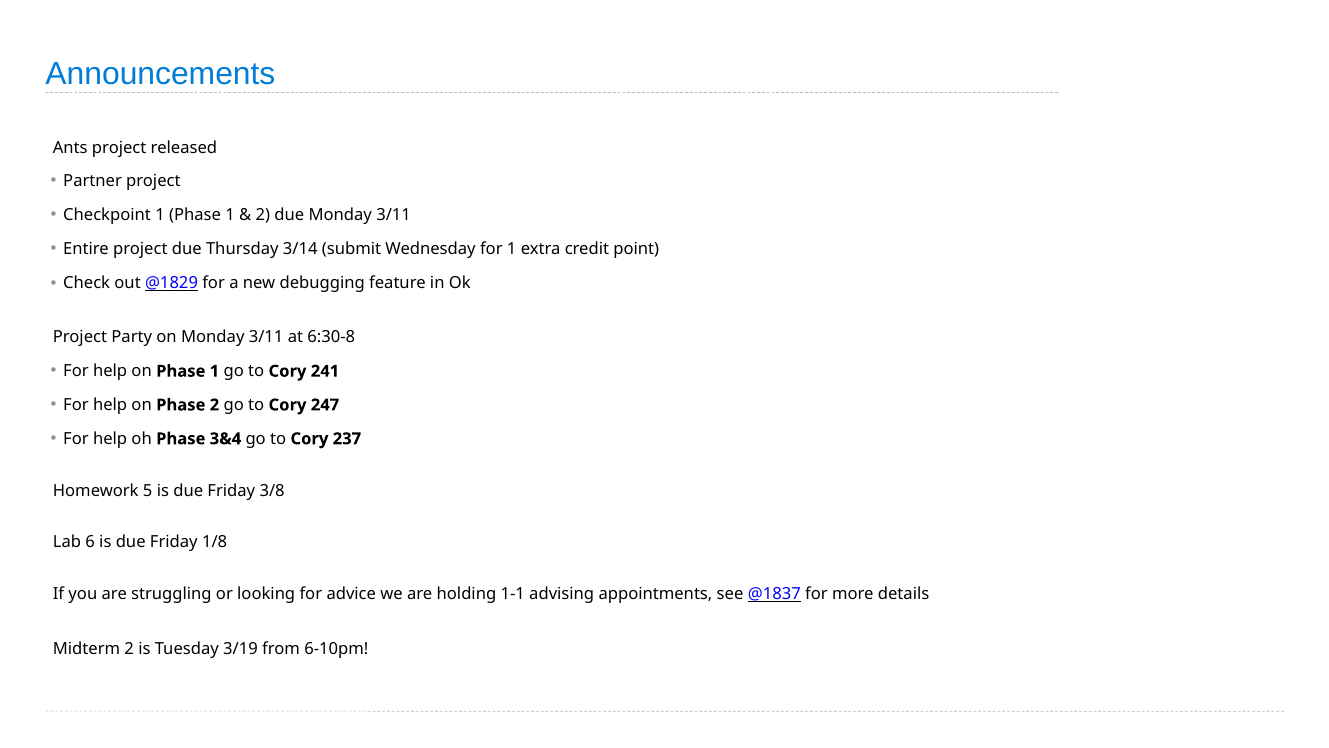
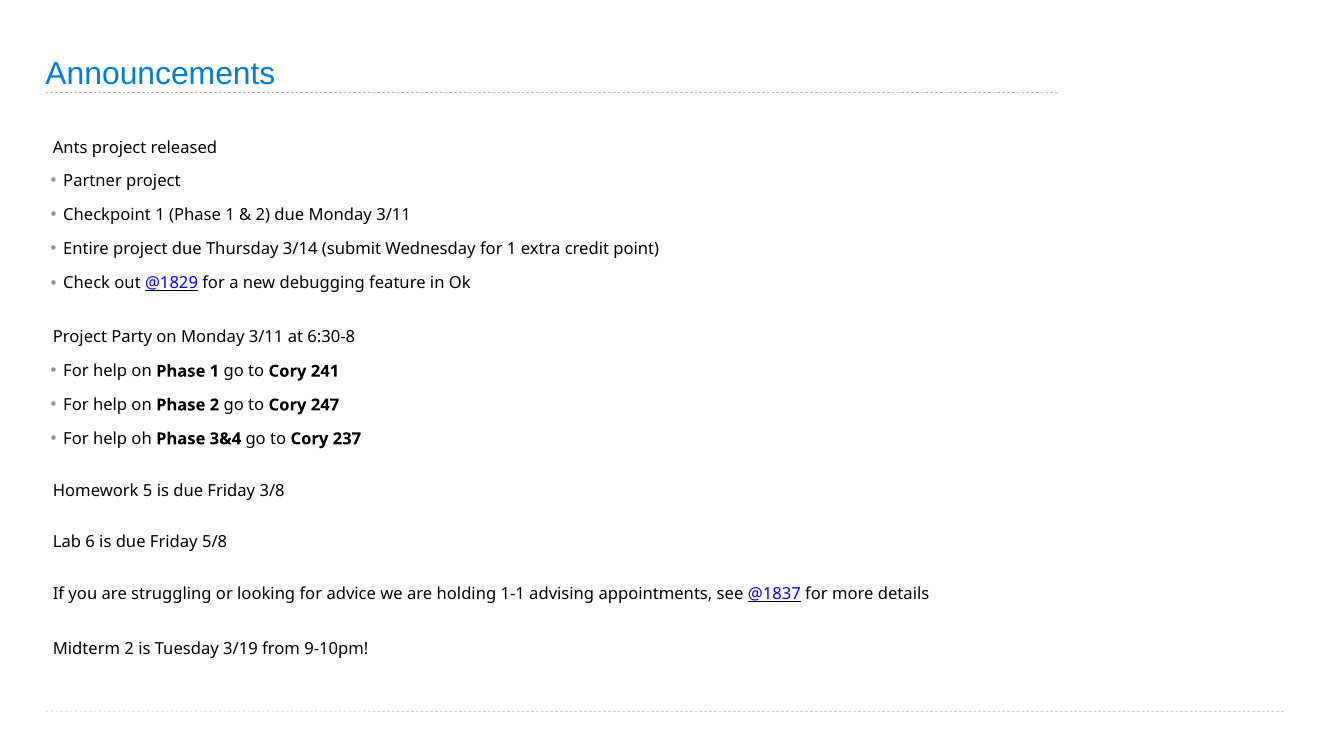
1/8: 1/8 -> 5/8 (215, 542)
6-10pm: 6-10pm -> 9-10pm (336, 648)
